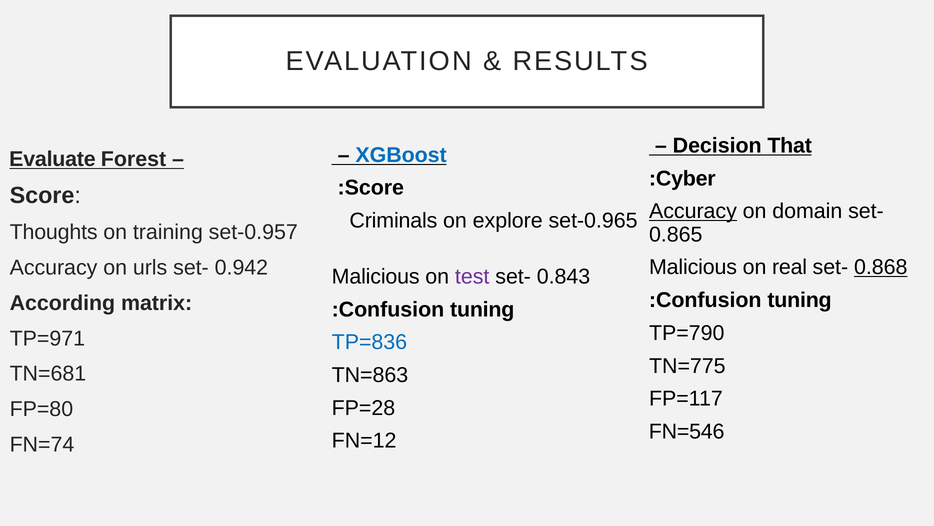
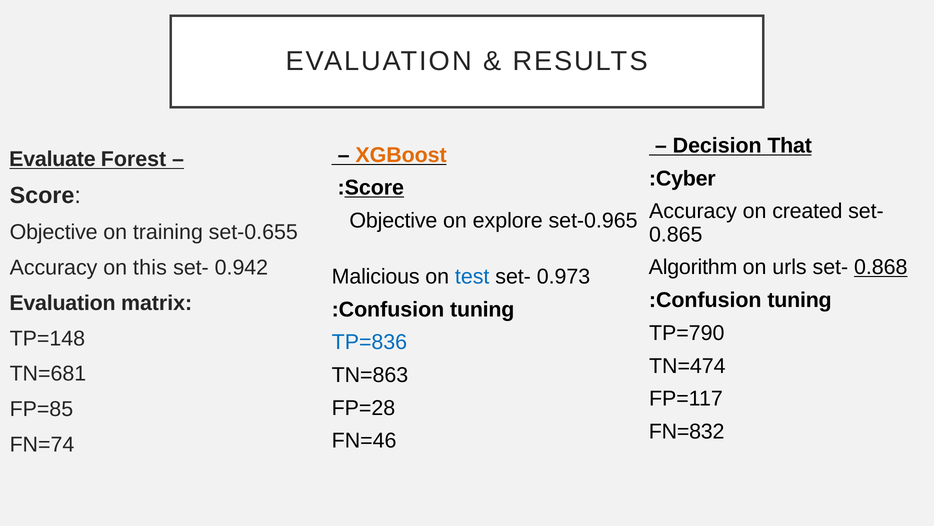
XGBoost colour: blue -> orange (401, 155)
Score underline: none -> present (374, 188)
Accuracy underline: present -> none (693, 211)
domain: domain -> created (807, 211)
Criminals: Criminals -> Objective (393, 220)
Thoughts: Thoughts -> Objective (54, 232)
set-0.957: set-0.957 -> set-0.655 (253, 232)
Malicious: Malicious -> Algorithm (693, 267)
real: real -> urls (789, 267)
urls: urls -> this (150, 267)
test colour: purple -> blue (472, 276)
0.843: 0.843 -> 0.973 (563, 276)
According: According -> Evaluation (62, 303)
TP=971: TP=971 -> TP=148 (47, 338)
TN=775: TN=775 -> TN=474 (687, 365)
FP=80: FP=80 -> FP=85 (41, 409)
FN=546: FN=546 -> FN=832 (687, 431)
FN=12: FN=12 -> FN=46 (364, 440)
